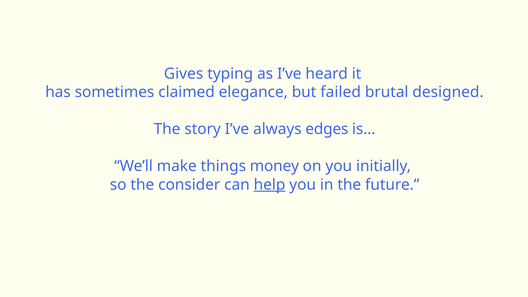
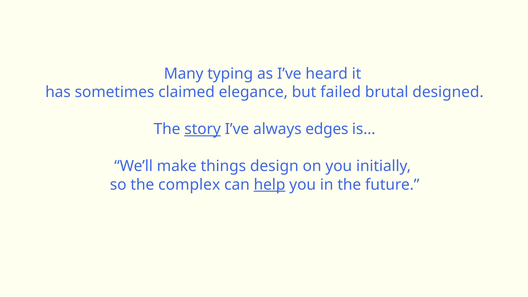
Gives: Gives -> Many (184, 74)
story underline: none -> present (203, 129)
money: money -> design (274, 166)
consider: consider -> complex (189, 185)
